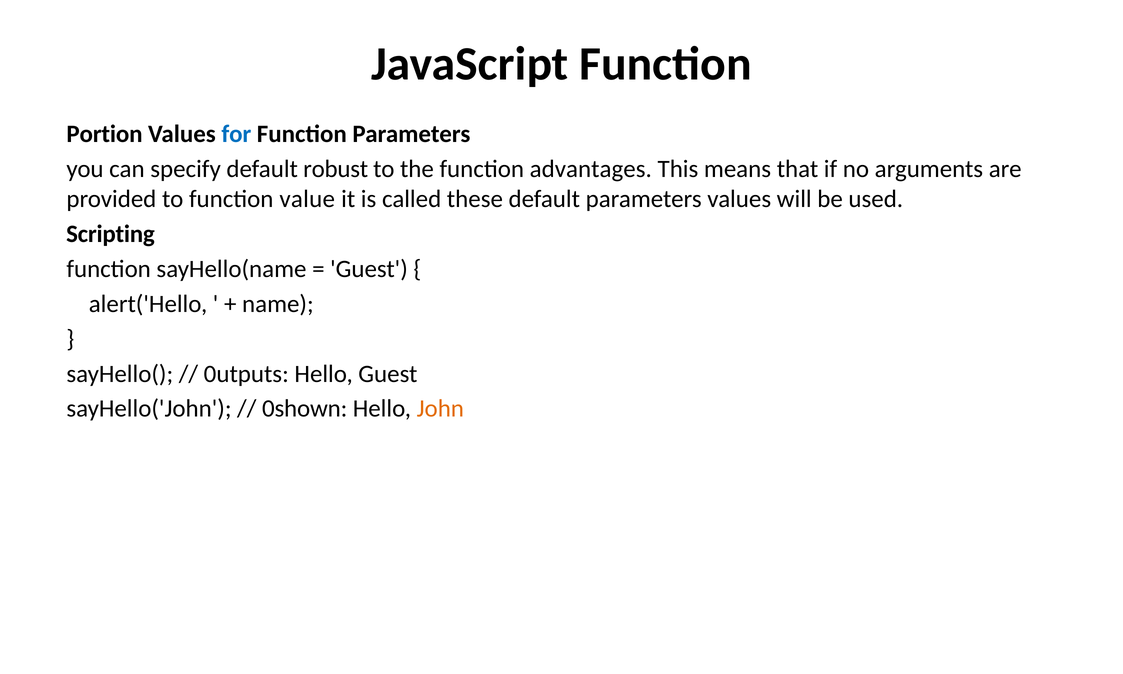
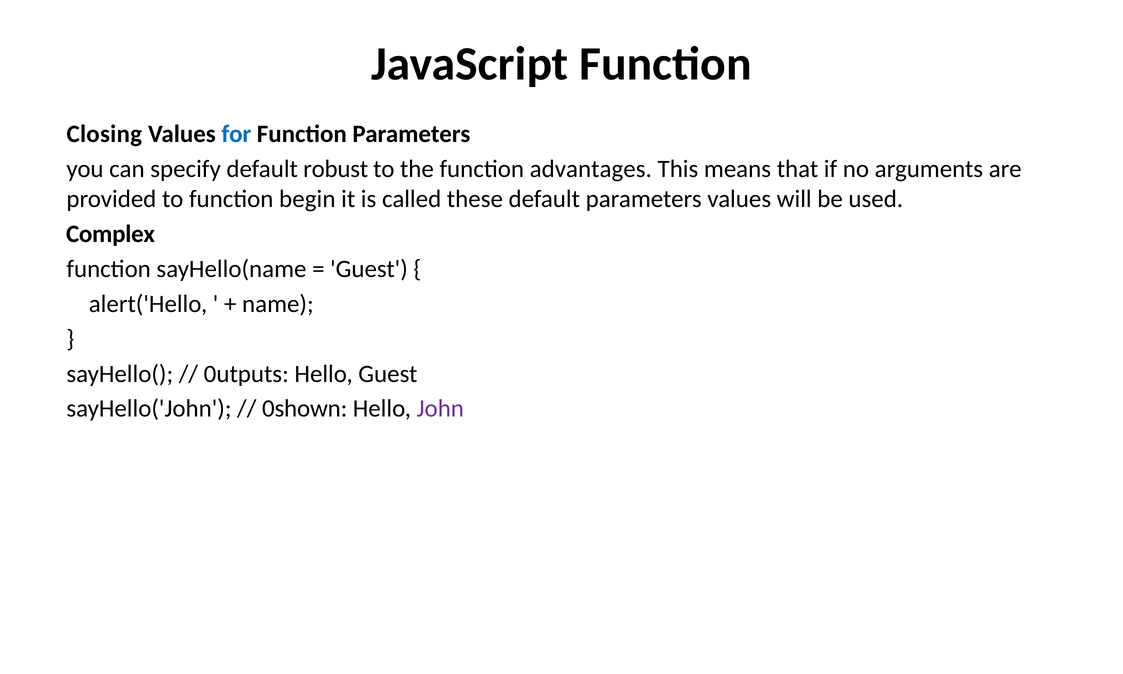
Portion: Portion -> Closing (104, 134)
value: value -> begin (307, 199)
Scripting: Scripting -> Complex (110, 234)
John colour: orange -> purple (440, 409)
